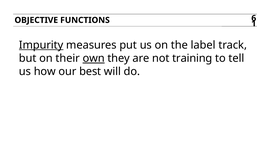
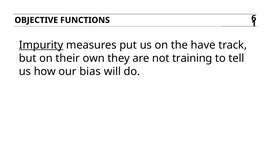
label: label -> have (203, 45)
own underline: present -> none (94, 58)
best: best -> bias (90, 71)
